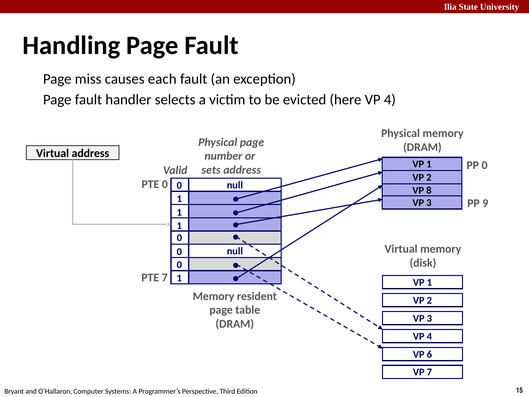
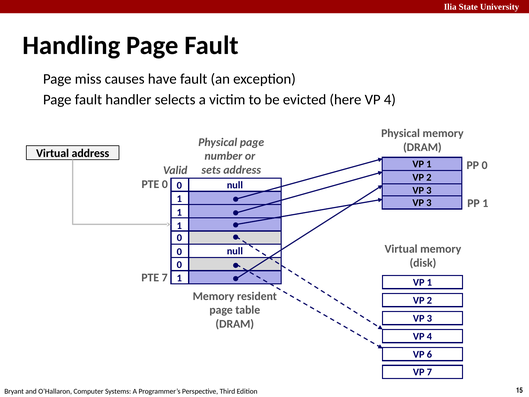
each: each -> have (162, 79)
8: 8 -> 3 (429, 190)
PP 9: 9 -> 1 (485, 203)
